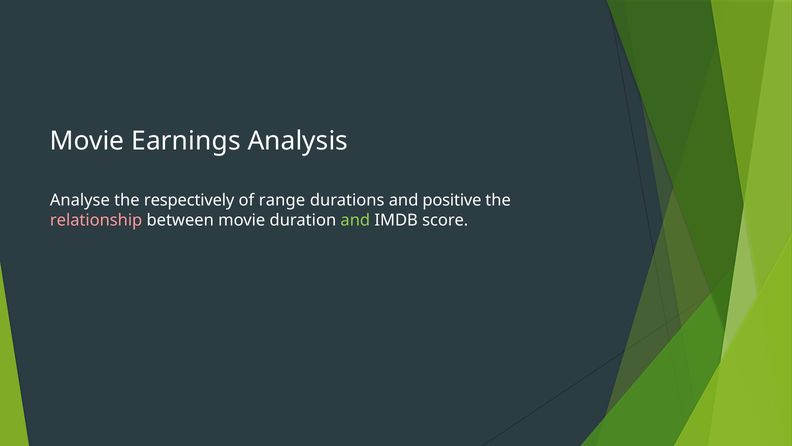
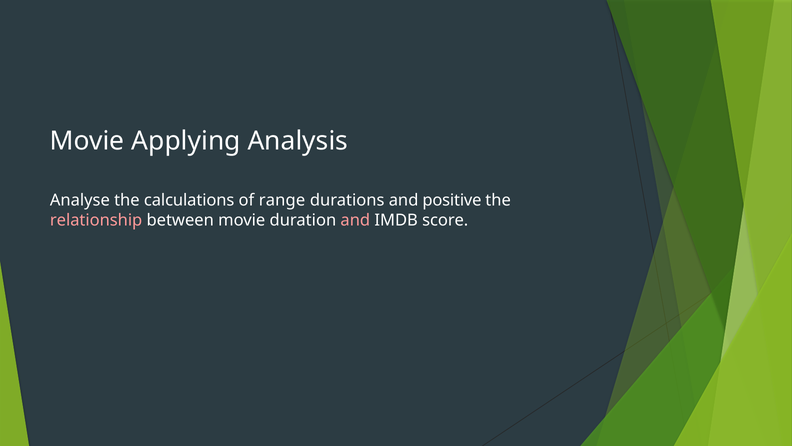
Earnings: Earnings -> Applying (186, 141)
respectively: respectively -> calculations (189, 200)
and colour: light green -> pink (355, 220)
